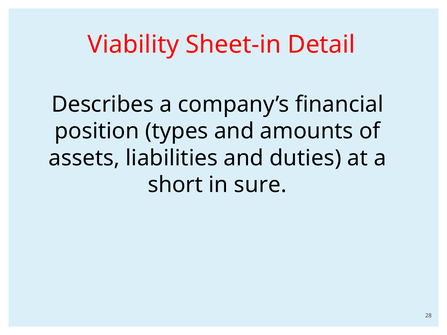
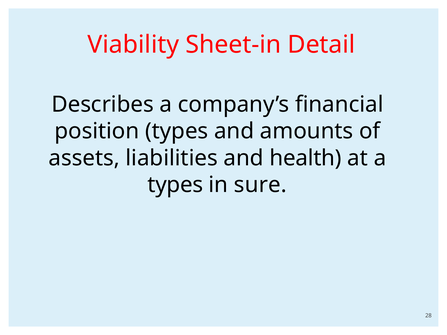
duties: duties -> health (306, 158)
short: short -> types (175, 185)
